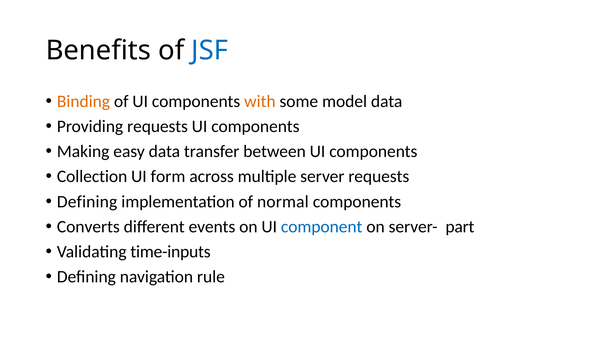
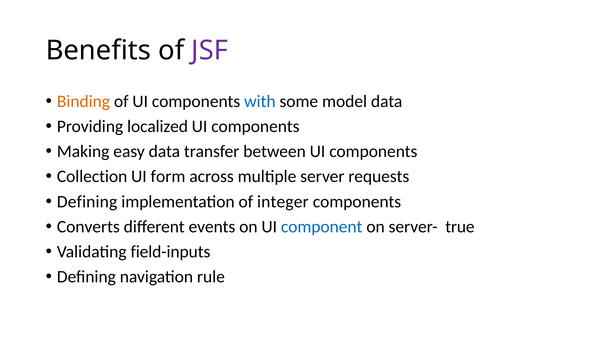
JSF colour: blue -> purple (210, 50)
with colour: orange -> blue (260, 101)
Providing requests: requests -> localized (158, 126)
normal: normal -> integer (283, 202)
part: part -> true (460, 227)
time-inputs: time-inputs -> field-inputs (170, 252)
